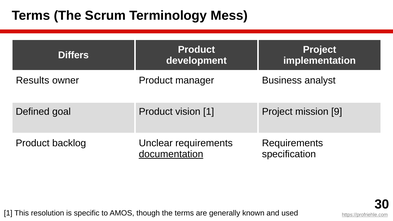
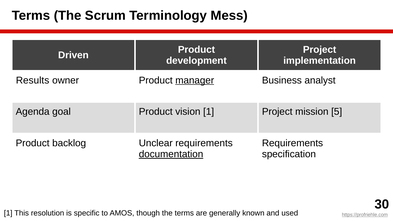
Differs: Differs -> Driven (73, 55)
manager underline: none -> present (195, 80)
Defined: Defined -> Agenda (33, 112)
9: 9 -> 5 (337, 112)
